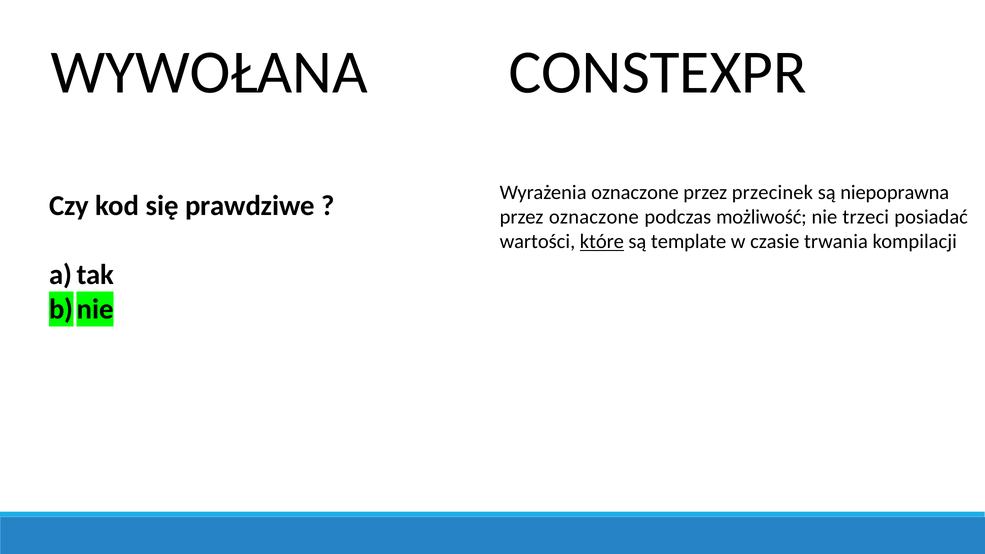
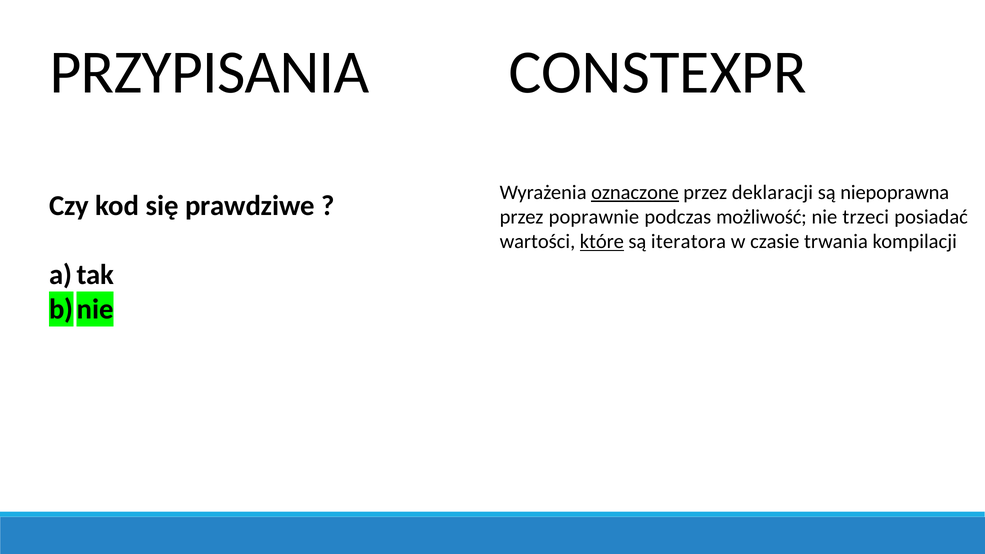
WYWOŁANA: WYWOŁANA -> PRZYPISANIA (209, 72)
oznaczone underline: none -> present (635, 192)
przecinek: przecinek -> deklaracji (772, 192)
przez oznaczone: oznaczone -> poprawnie (594, 217)
template: template -> iteratora (689, 242)
